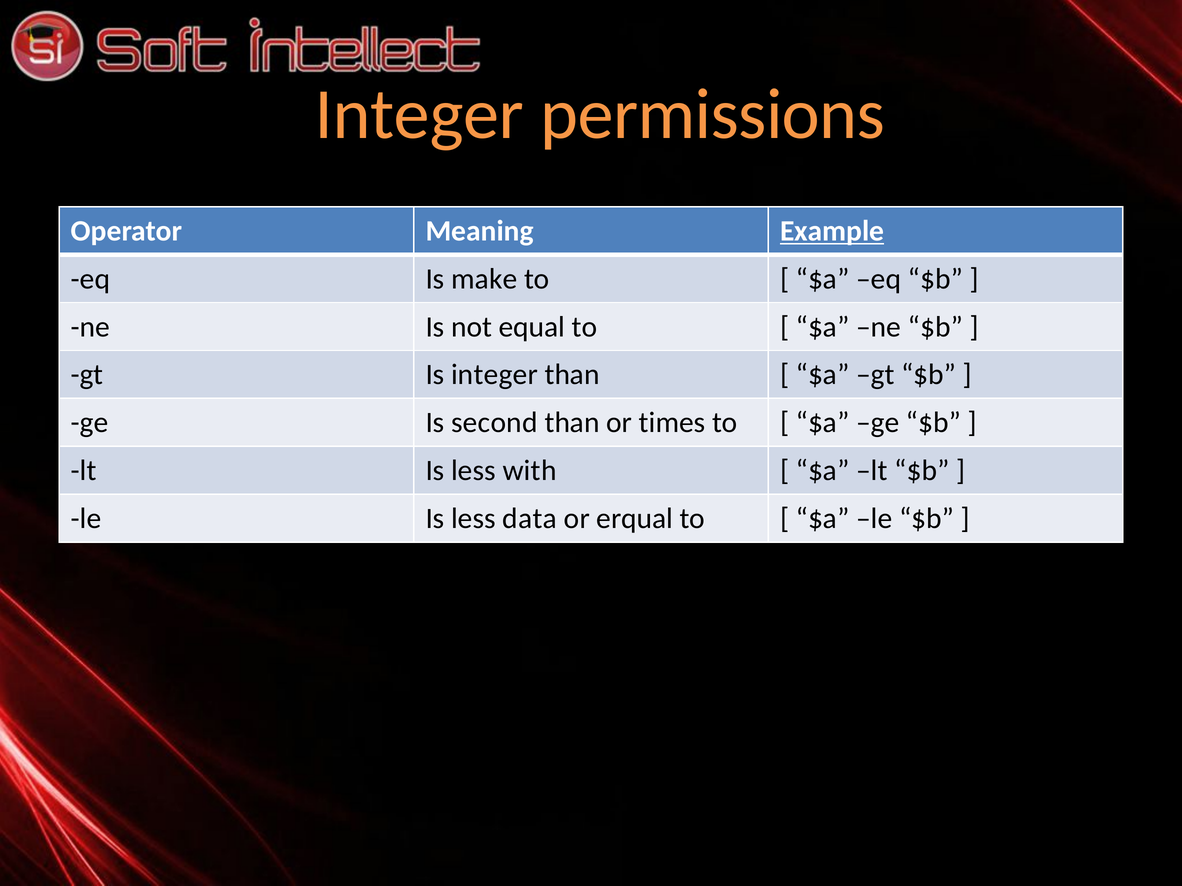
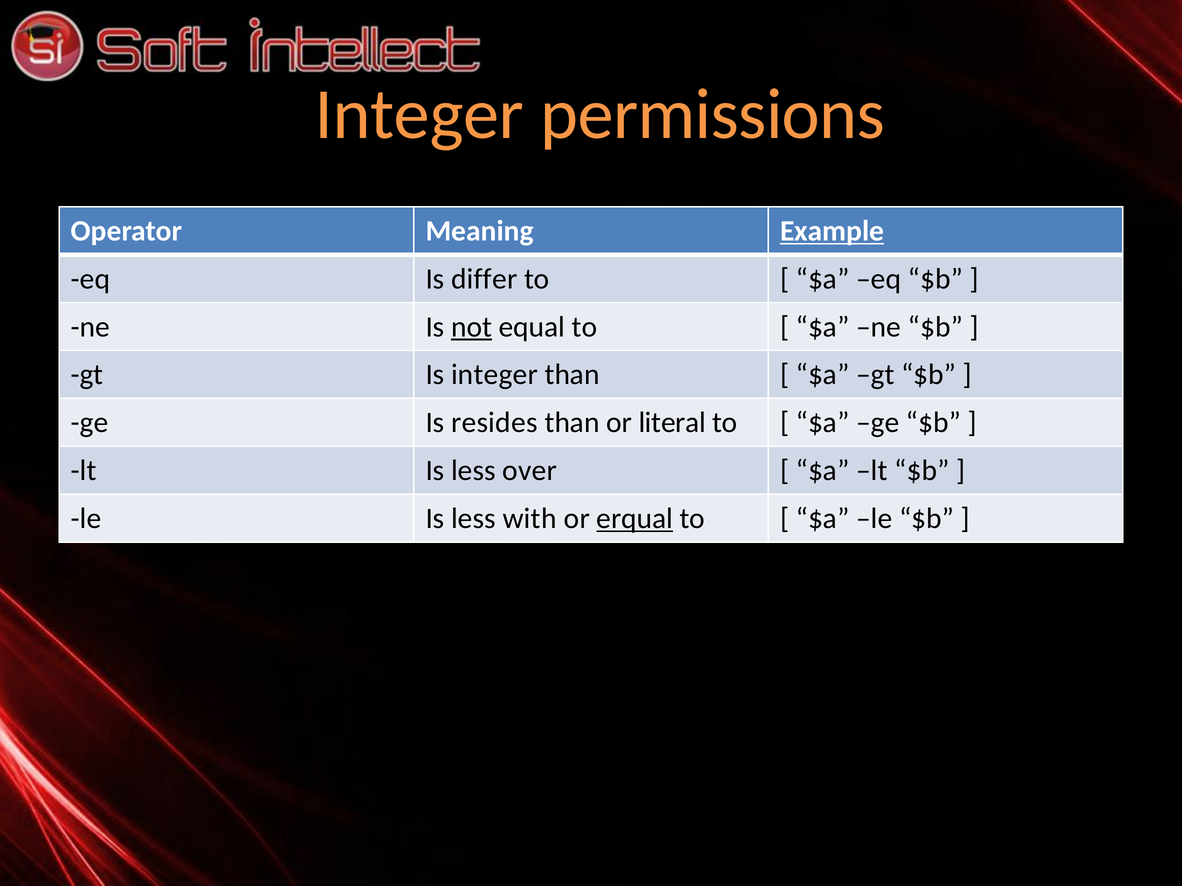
make: make -> differ (484, 279)
not underline: none -> present (472, 327)
second: second -> resides (494, 423)
times: times -> literal (672, 423)
with: with -> over (530, 471)
data: data -> with (530, 519)
erqual underline: none -> present (635, 519)
